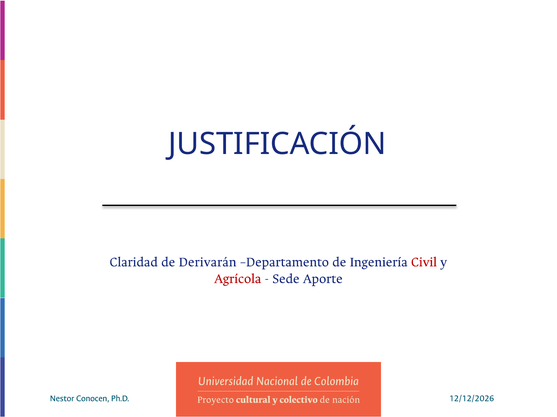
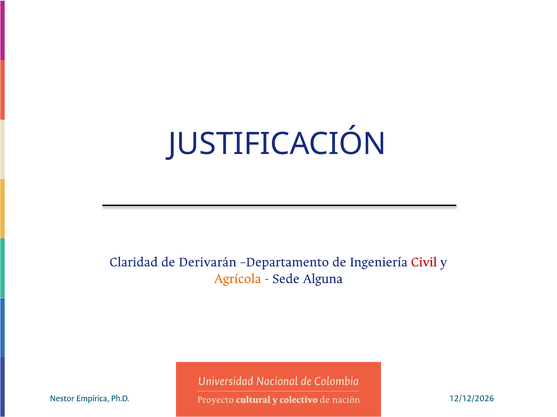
Agrícola colour: red -> orange (238, 279)
Aporte: Aporte -> Alguna (323, 279)
Conocen: Conocen -> Empírica (93, 399)
